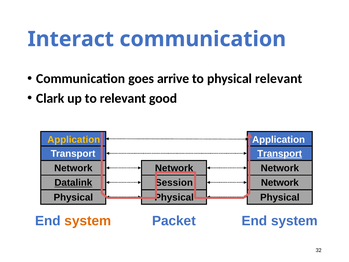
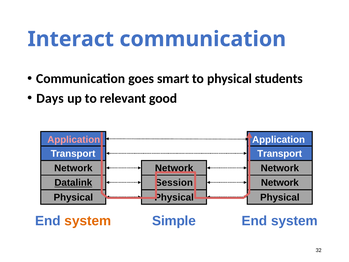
arrive: arrive -> smart (173, 79)
physical relevant: relevant -> students (279, 79)
Clark: Clark -> Days (50, 98)
Application colour: yellow -> pink (74, 140)
Transport underline: present -> none (280, 154)
Packet: Packet -> Simple (174, 221)
